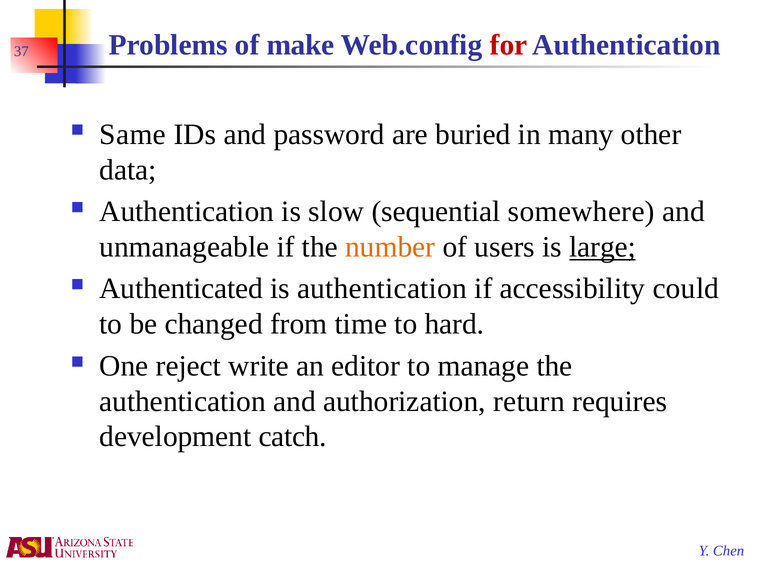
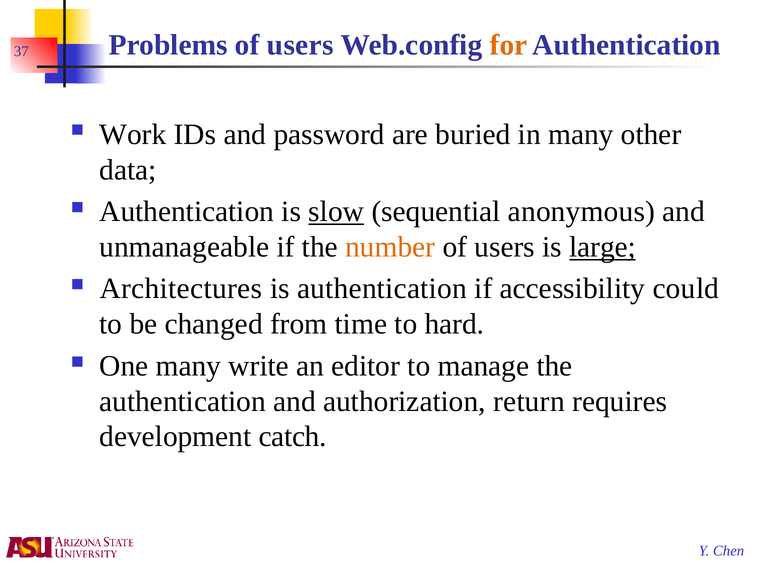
Problems of make: make -> users (300, 45)
for colour: red -> orange (509, 45)
Same: Same -> Work (133, 134)
slow underline: none -> present (336, 212)
somewhere: somewhere -> anonymous (581, 212)
Authenticated: Authenticated -> Architectures (181, 289)
One reject: reject -> many (188, 366)
